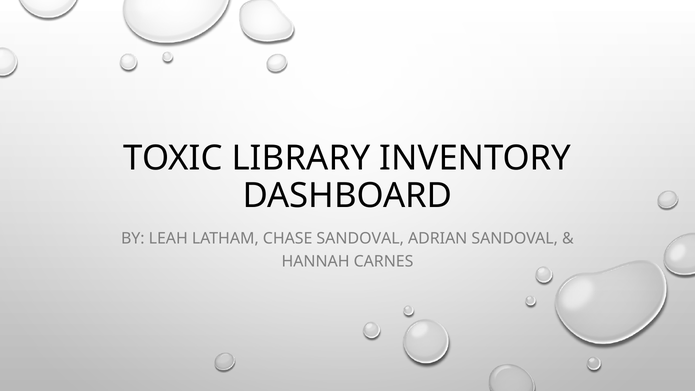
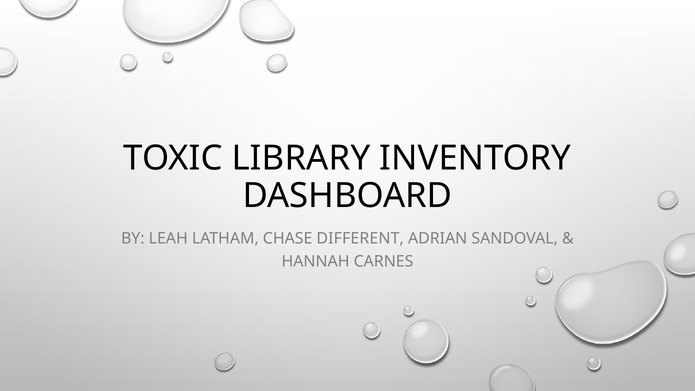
CHASE SANDOVAL: SANDOVAL -> DIFFERENT (360, 239)
